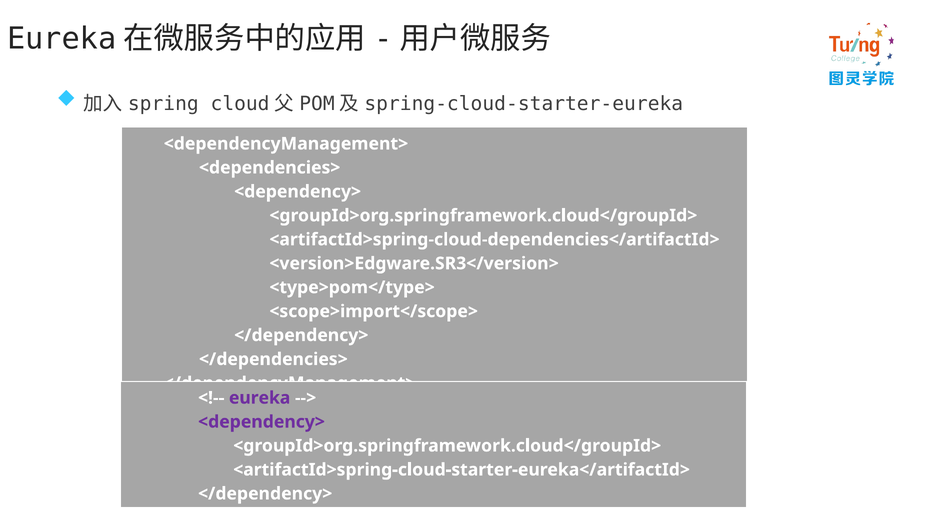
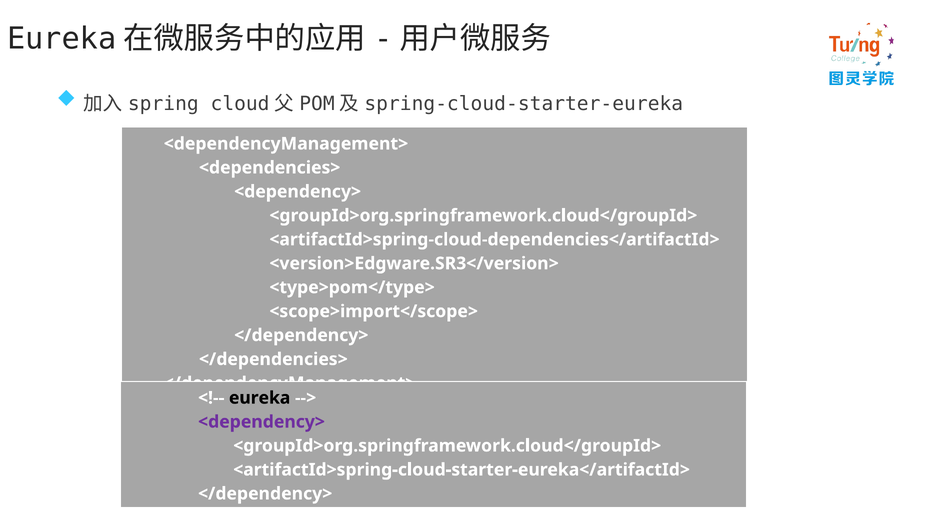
eureka colour: purple -> black (260, 398)
